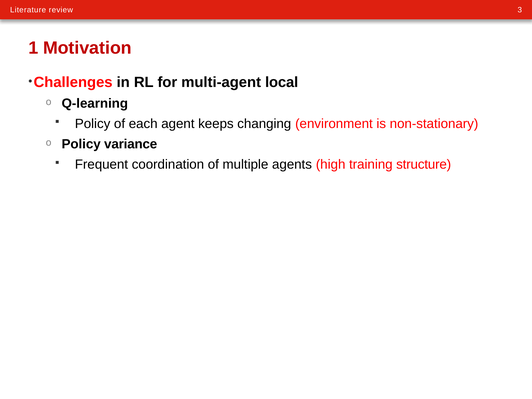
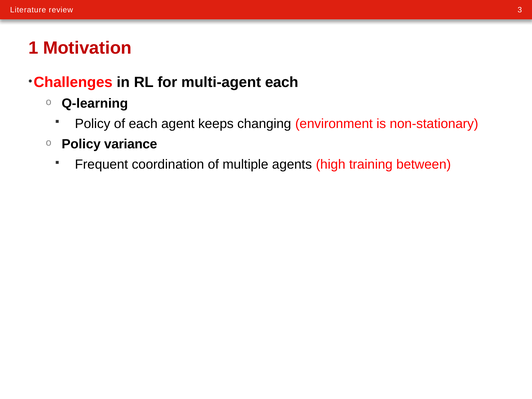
multi-agent local: local -> each (282, 82)
structure: structure -> between (424, 165)
